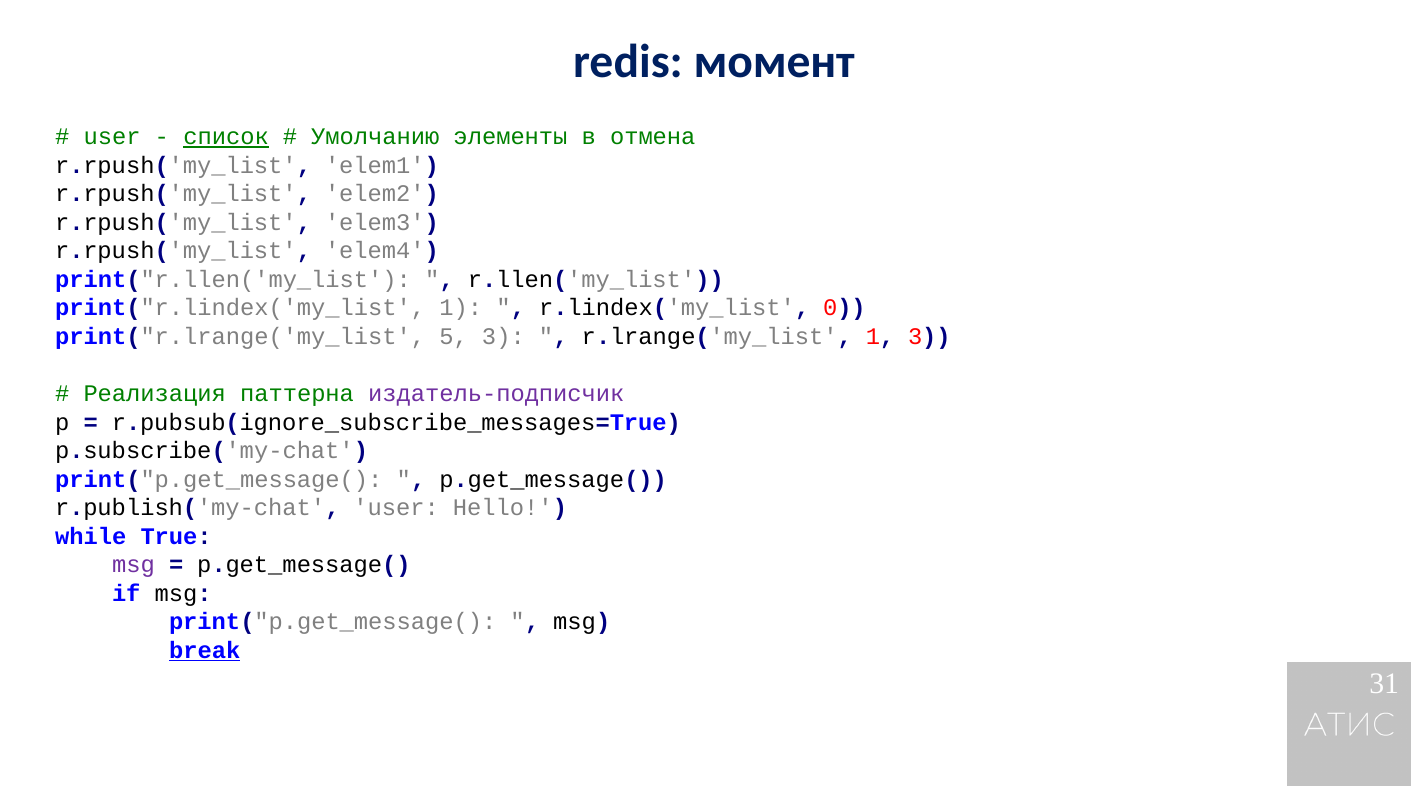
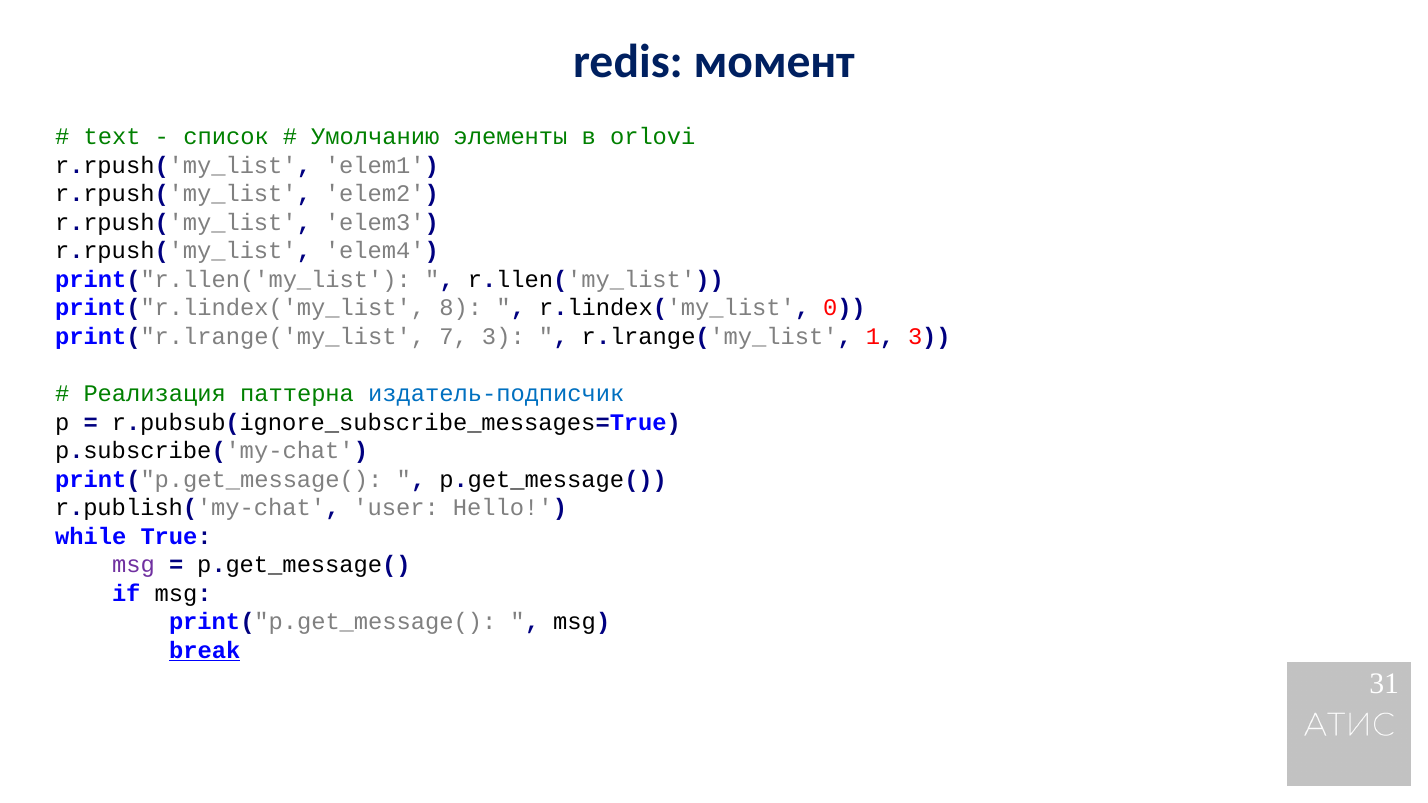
user: user -> text (112, 137)
список underline: present -> none (226, 137)
отмена: отмена -> orlovi (653, 137)
print("r.lindex('my_list 1: 1 -> 8 (461, 308)
5: 5 -> 7 (454, 337)
издатель-подписчик colour: purple -> blue (496, 394)
